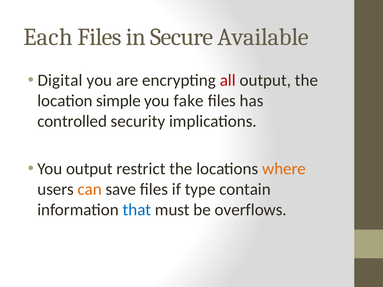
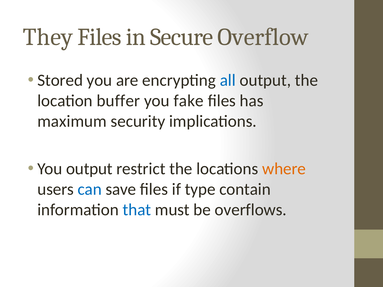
Each: Each -> They (48, 37)
Available: Available -> Overflow (263, 37)
Digital: Digital -> Stored (60, 80)
all colour: red -> blue (228, 80)
simple: simple -> buffer (118, 101)
controlled: controlled -> maximum (72, 121)
can colour: orange -> blue (90, 189)
